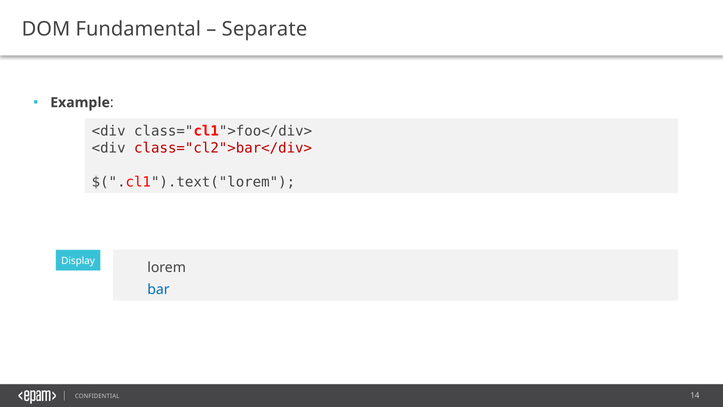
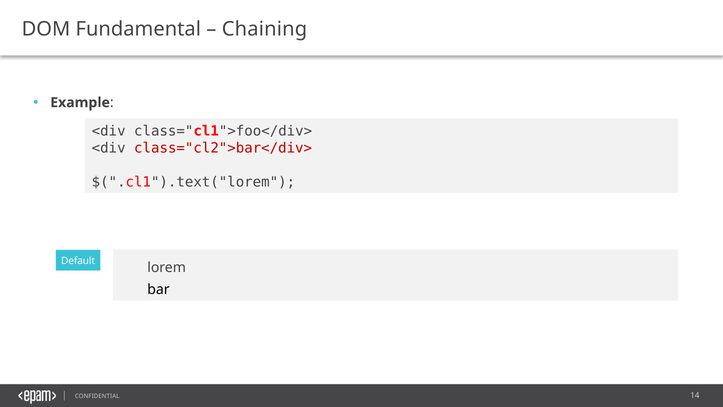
Separate: Separate -> Chaining (264, 29)
Display: Display -> Default (78, 261)
bar colour: blue -> black (158, 289)
